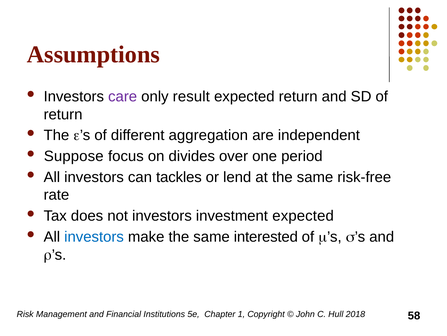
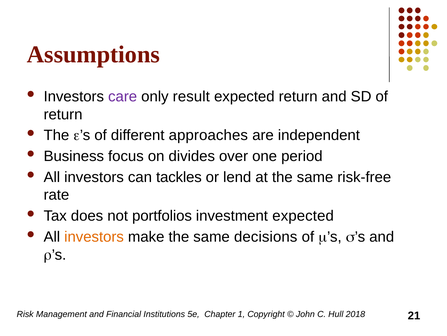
aggregation: aggregation -> approaches (208, 135)
Suppose: Suppose -> Business (74, 156)
not investors: investors -> portfolios (162, 215)
investors colour: blue -> orange (94, 236)
interested: interested -> decisions (266, 236)
58: 58 -> 21 (414, 315)
